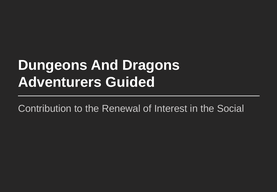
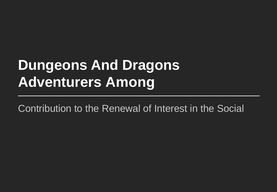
Guided: Guided -> Among (130, 82)
